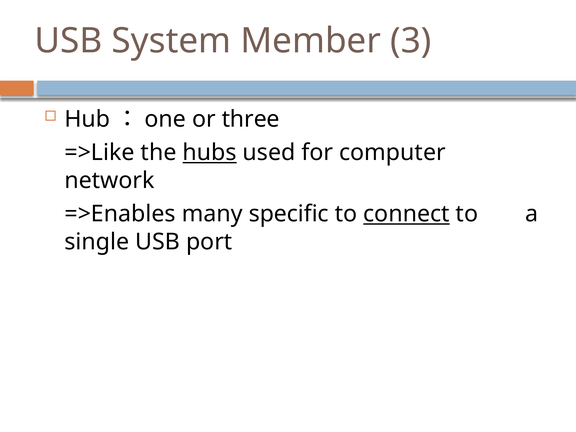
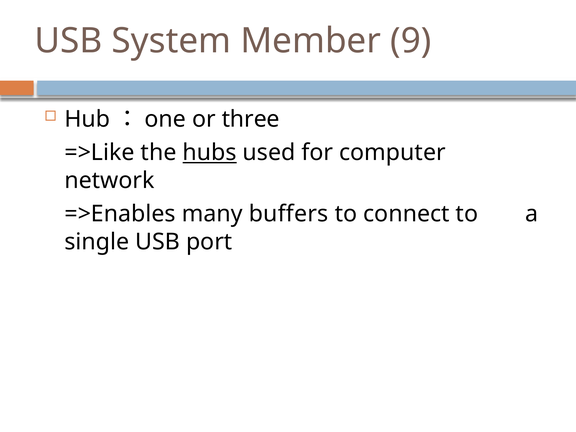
3: 3 -> 9 (411, 41)
specific: specific -> buffers (289, 214)
connect underline: present -> none (406, 214)
